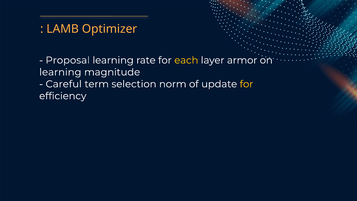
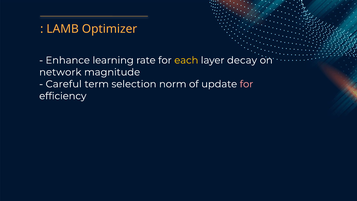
Proposal: Proposal -> Enhance (68, 60)
armor: armor -> decay (242, 60)
learning: learning -> network (60, 72)
for colour: yellow -> pink (246, 84)
